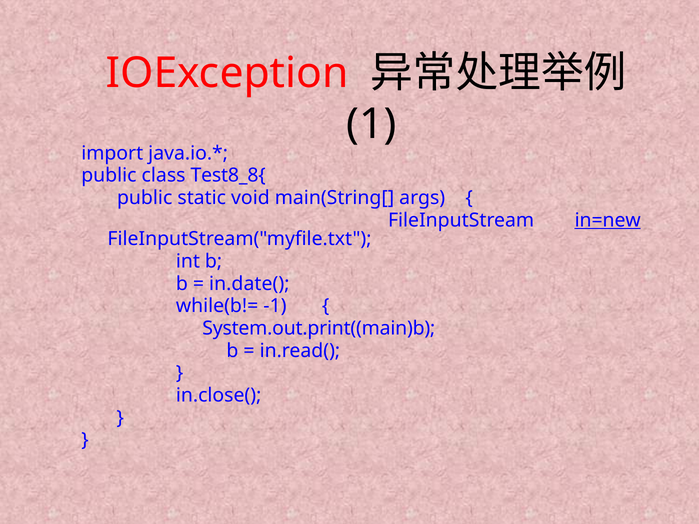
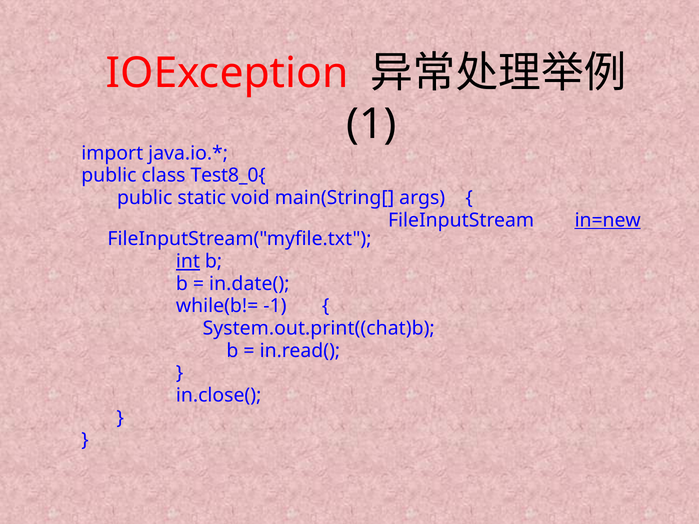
Test8_8{: Test8_8{ -> Test8_0{ (228, 176)
int underline: none -> present (188, 261)
System.out.print((main)b: System.out.print((main)b -> System.out.print((chat)b (319, 329)
